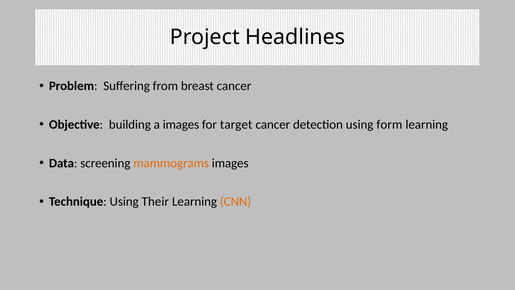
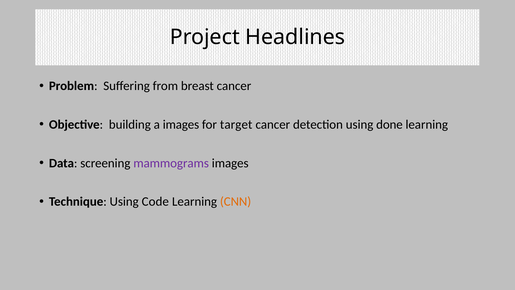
form: form -> done (389, 124)
mammograms colour: orange -> purple (171, 163)
Their: Their -> Code (155, 202)
